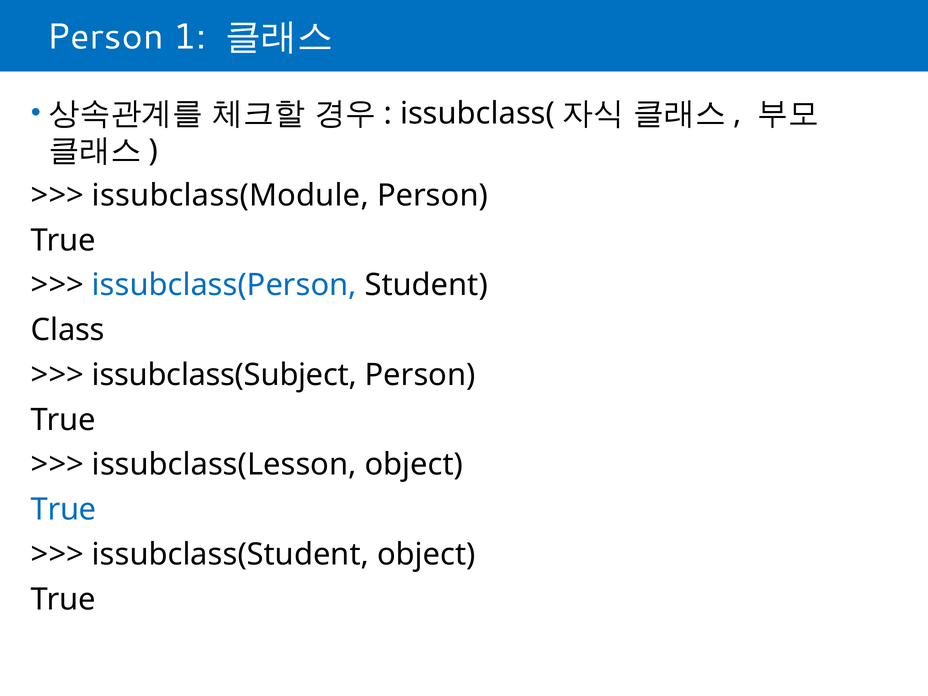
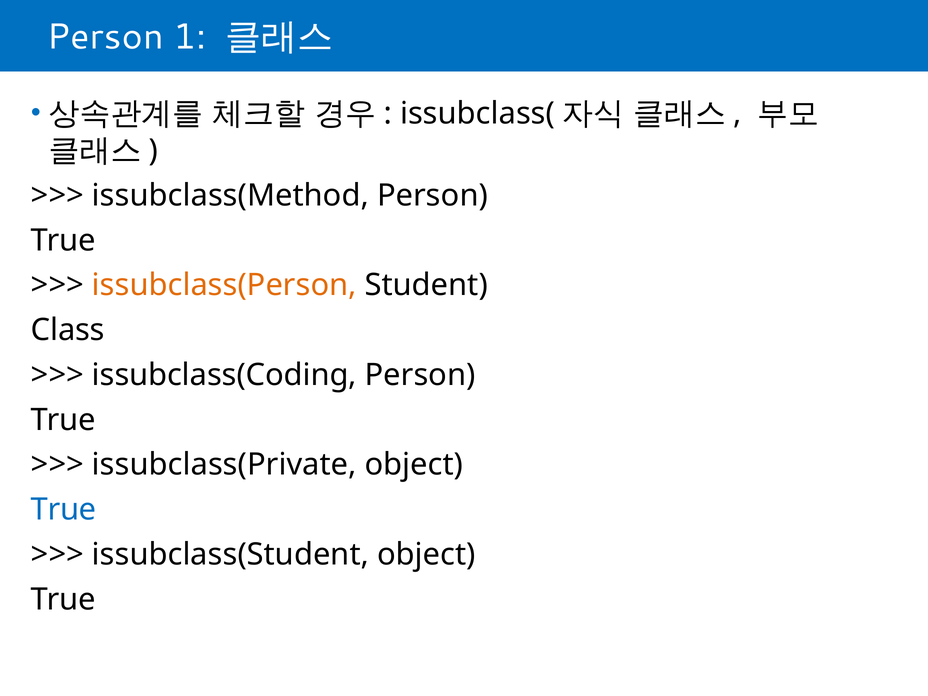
issubclass(Module: issubclass(Module -> issubclass(Method (231, 196)
issubclass(Person colour: blue -> orange (224, 285)
issubclass(Subject: issubclass(Subject -> issubclass(Coding (224, 375)
issubclass(Lesson: issubclass(Lesson -> issubclass(Private (224, 465)
